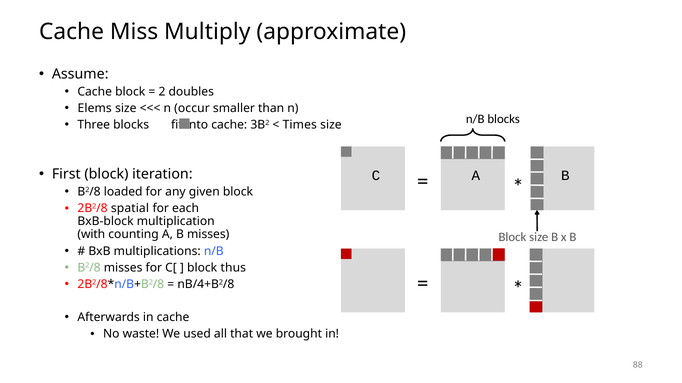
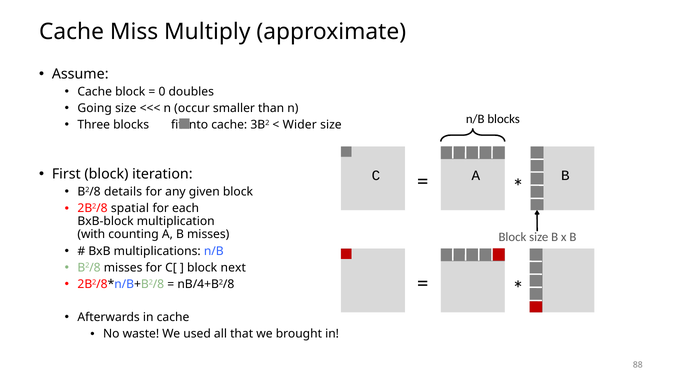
2: 2 -> 0 (162, 92)
Elems: Elems -> Going (95, 108)
Times: Times -> Wider (300, 125)
loaded: loaded -> details (123, 192)
thus: thus -> next (233, 268)
